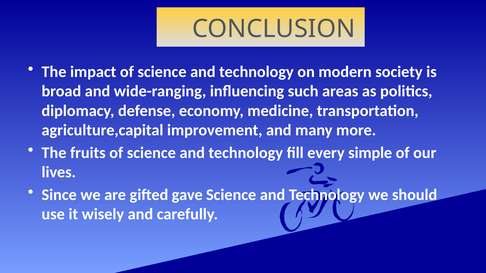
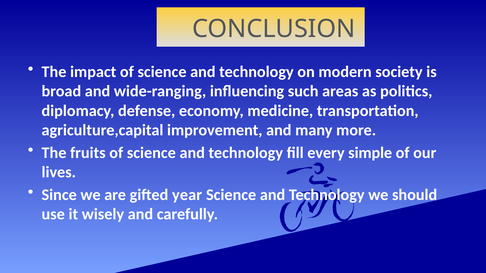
gave: gave -> year (187, 195)
